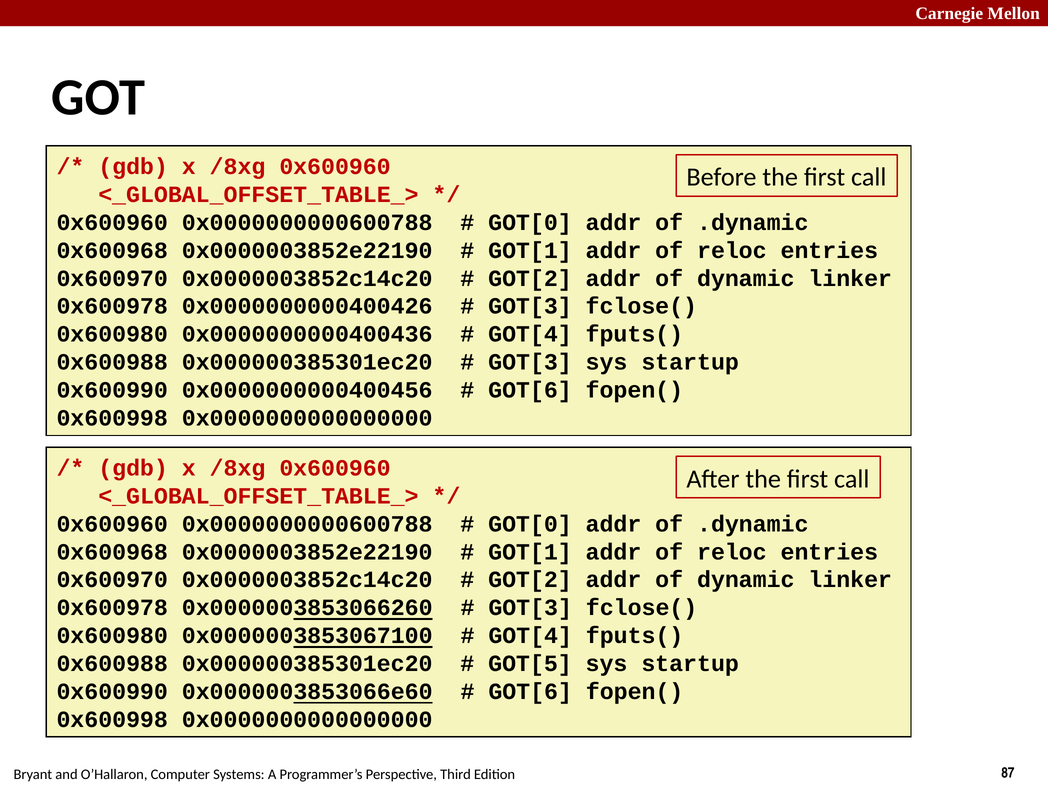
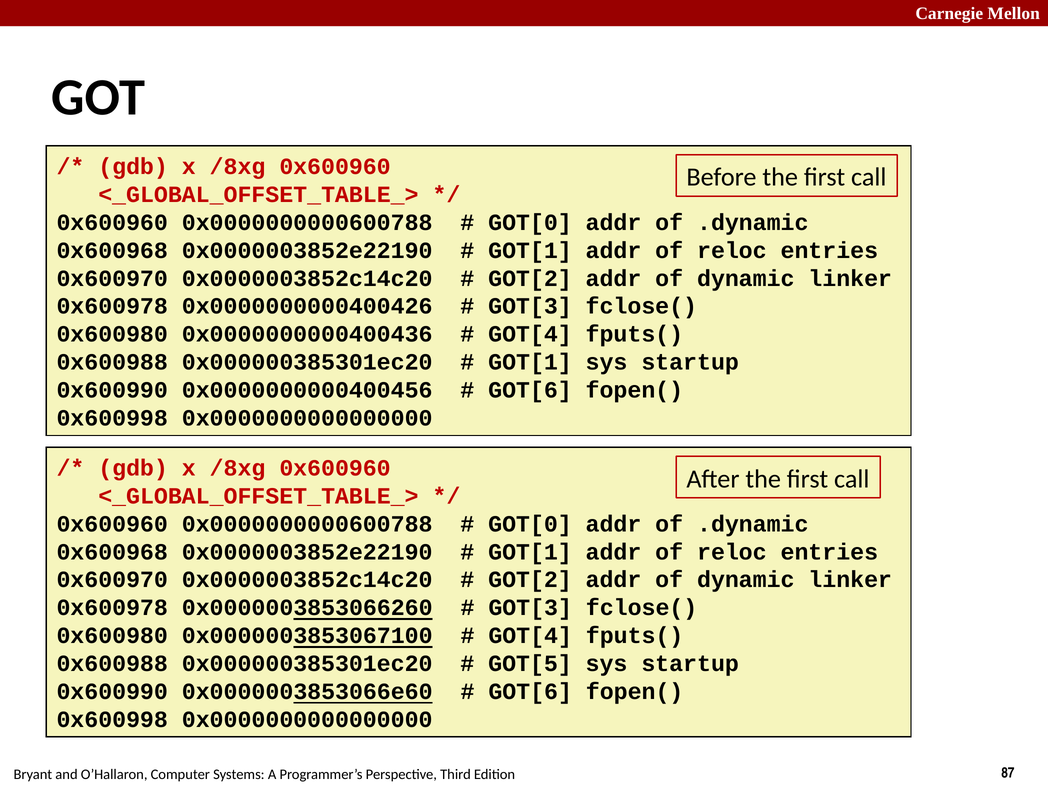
GOT[3: GOT[3 -> GOT[1 (530, 362)
